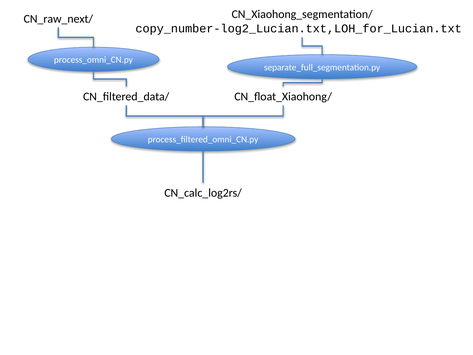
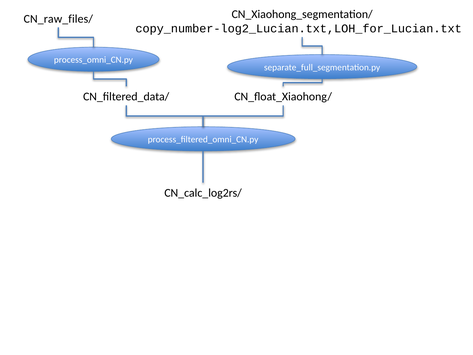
CN_raw_next/: CN_raw_next/ -> CN_raw_files/ (58, 19)
